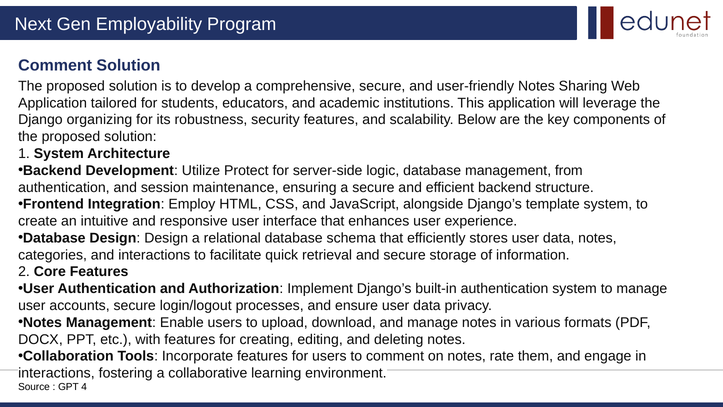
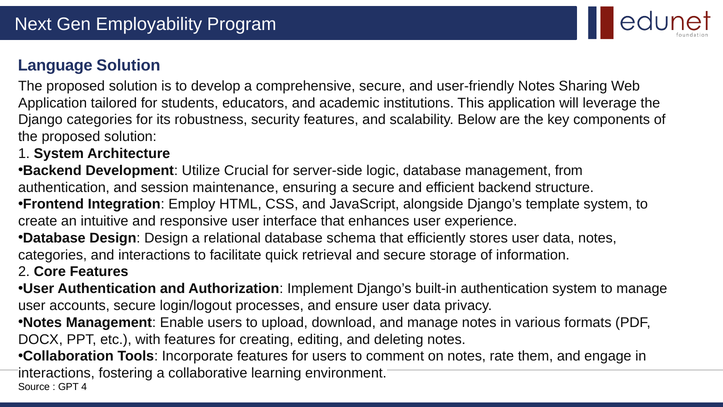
Comment: Comment -> Language (55, 65)
Django organizing: organizing -> categories (99, 120)
Protect: Protect -> Crucial (246, 170)
